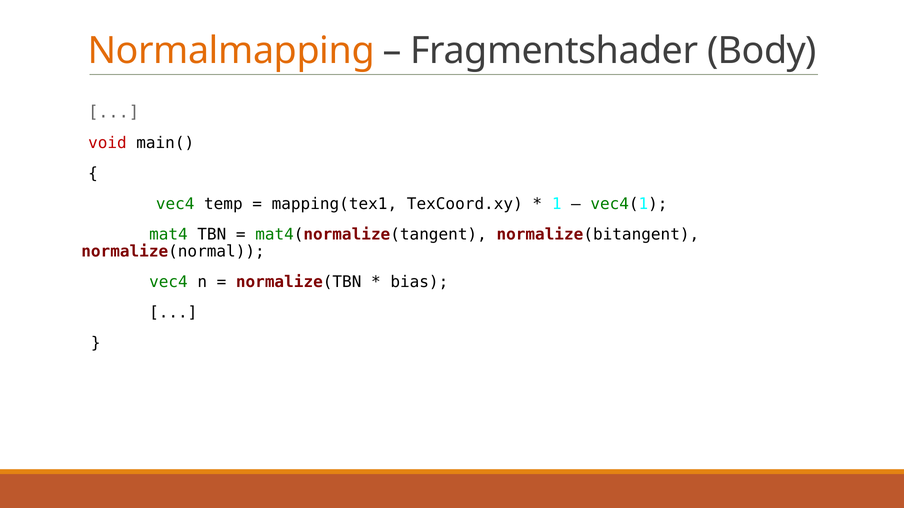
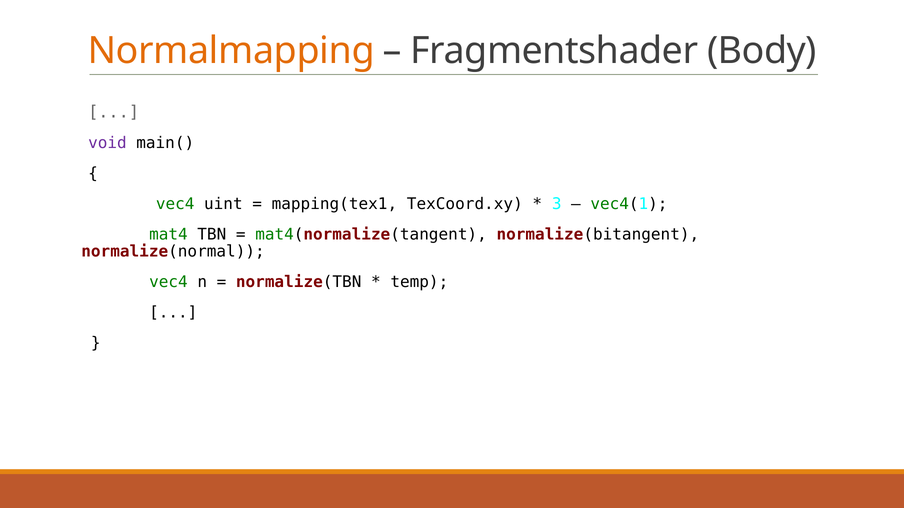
void colour: red -> purple (107, 143)
temp: temp -> uint (223, 204)
1: 1 -> 3 (557, 204)
bias: bias -> temp (419, 282)
